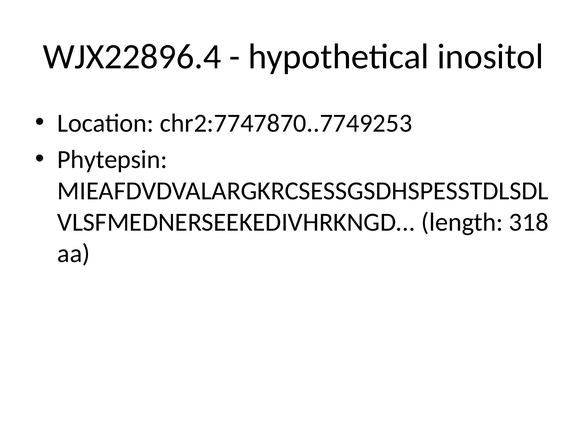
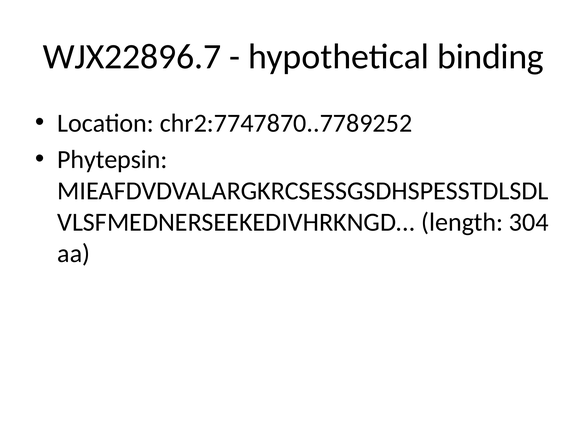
WJX22896.4: WJX22896.4 -> WJX22896.7 (132, 57)
inositol: inositol -> binding (490, 57)
chr2:7747870..7749253: chr2:7747870..7749253 -> chr2:7747870..7789252 (286, 123)
318: 318 -> 304 (529, 222)
